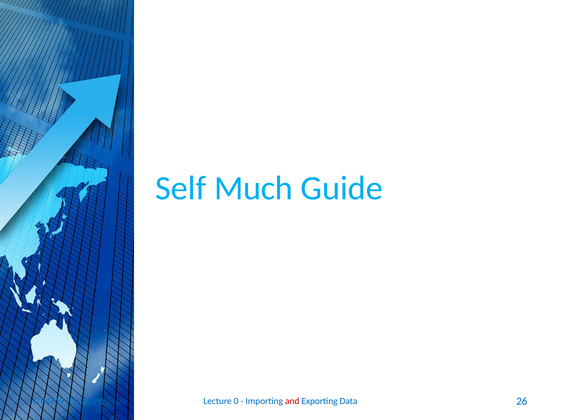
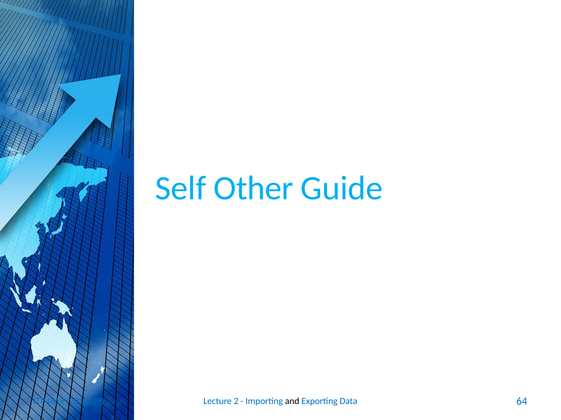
Much: Much -> Other (254, 188)
0: 0 -> 2 (236, 402)
and colour: red -> black (292, 402)
26: 26 -> 64 (522, 402)
